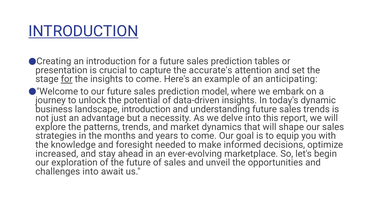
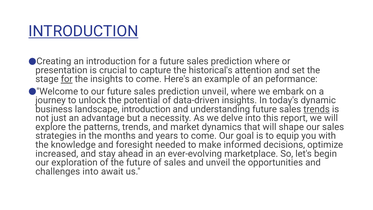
prediction tables: tables -> where (267, 61)
accurate's: accurate's -> historical's (211, 70)
anticipating: anticipating -> peformance (291, 79)
prediction model: model -> unveil (215, 91)
trends underline: none -> present (317, 109)
